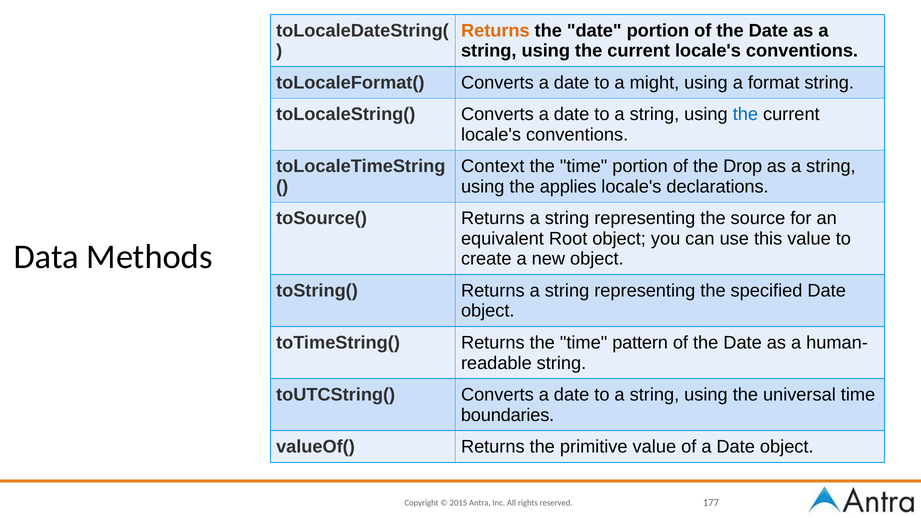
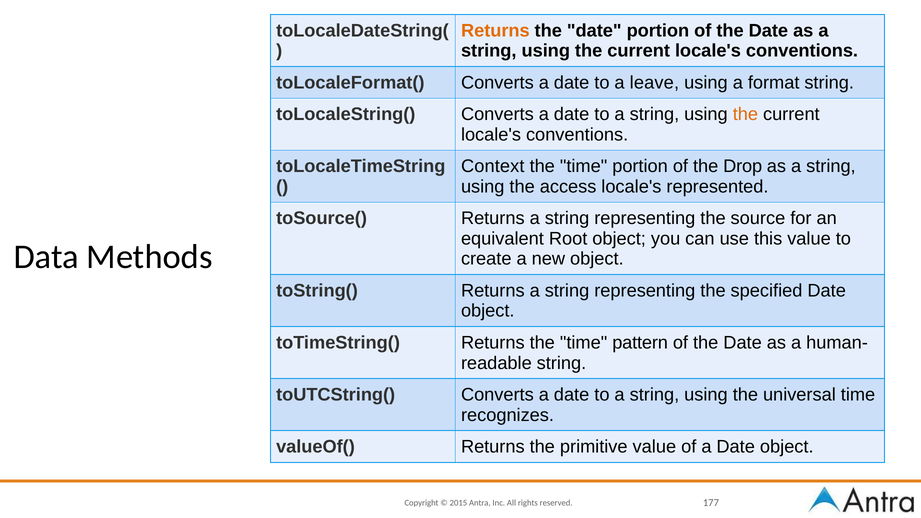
might: might -> leave (654, 83)
the colour: blue -> orange (745, 114)
applies: applies -> access (568, 187)
declarations: declarations -> represented (717, 187)
boundaries: boundaries -> recognizes (508, 415)
